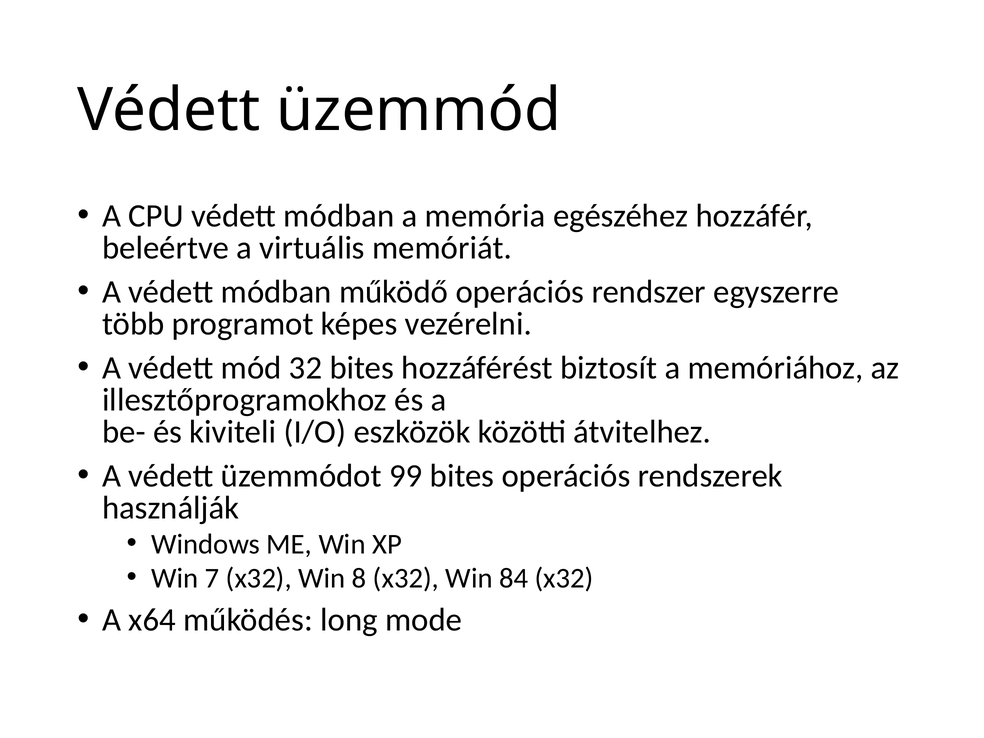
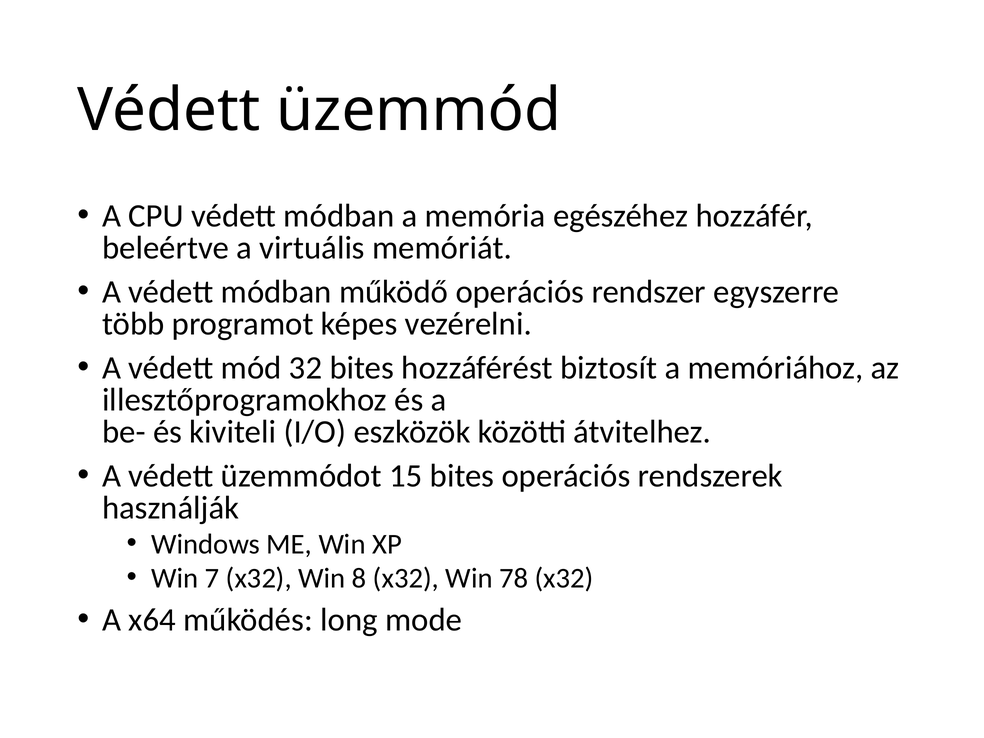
99: 99 -> 15 (406, 476)
84: 84 -> 78 (514, 578)
